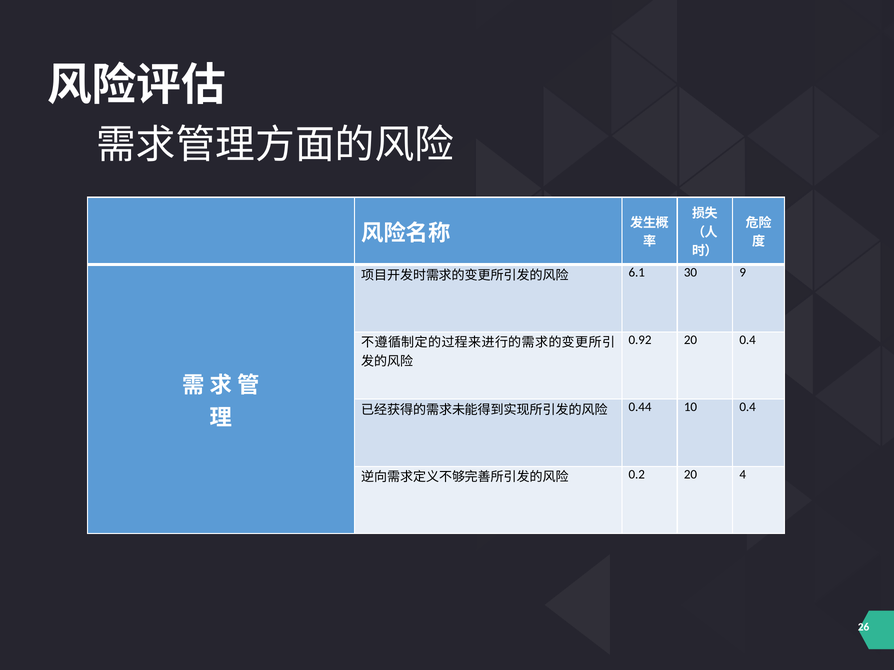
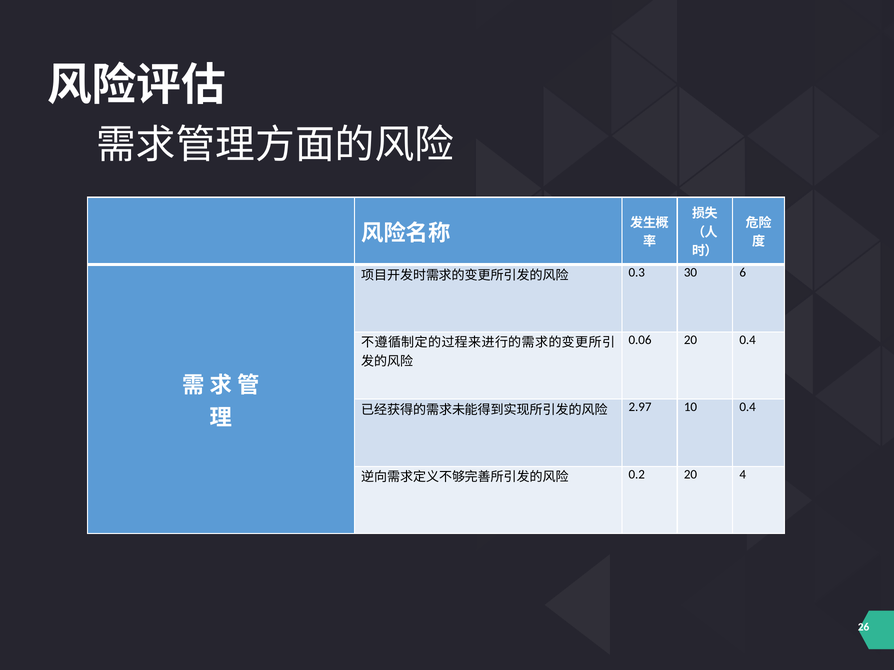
6.1: 6.1 -> 0.3 (637, 273)
9: 9 -> 6 (743, 273)
0.92: 0.92 -> 0.06 (640, 340)
0.44: 0.44 -> 2.97 (640, 407)
